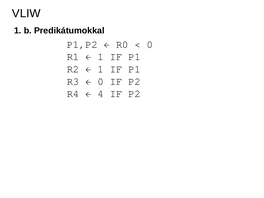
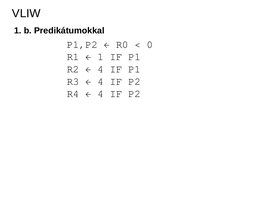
1: 1 -> 4 (101, 69)
0: 0 -> 4 (101, 81)
